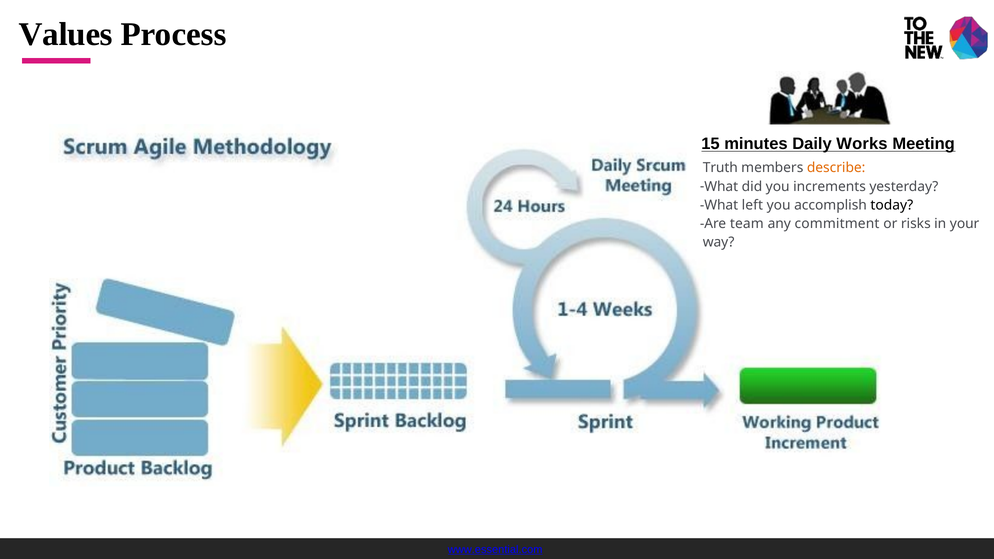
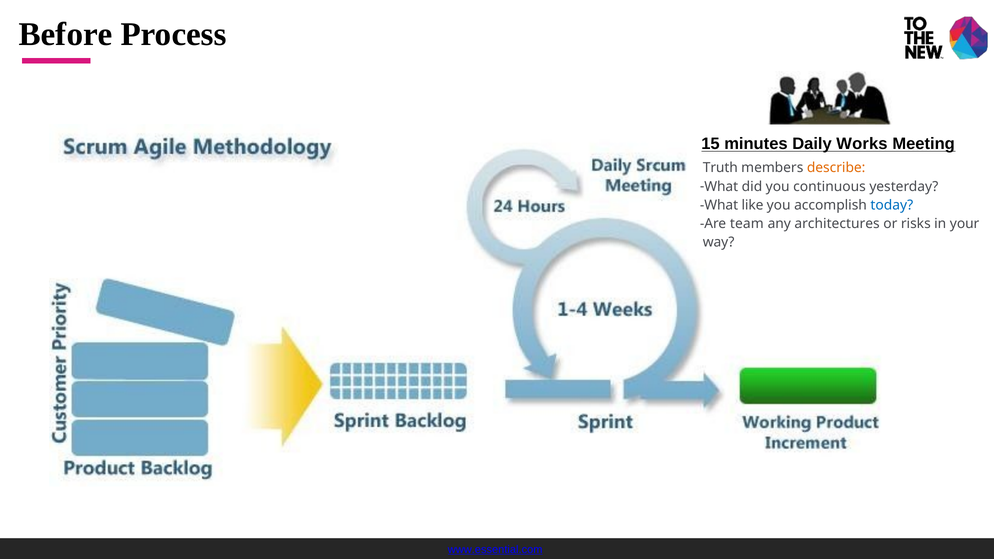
Values: Values -> Before (66, 34)
increments: increments -> continuous (830, 187)
left: left -> like (752, 205)
today colour: black -> blue (892, 205)
commitment: commitment -> architectures (837, 224)
